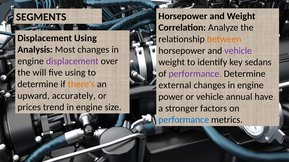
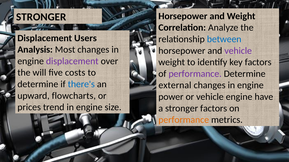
SEGMENTS: SEGMENTS -> STRONGER (41, 17)
Displacement Using: Using -> Users (85, 38)
between colour: orange -> blue (224, 39)
key sedans: sedans -> factors (258, 62)
five using: using -> costs (75, 73)
there's colour: orange -> blue (81, 84)
accurately: accurately -> flowcharts (74, 96)
vehicle annual: annual -> engine (239, 97)
performance colour: blue -> orange (184, 120)
